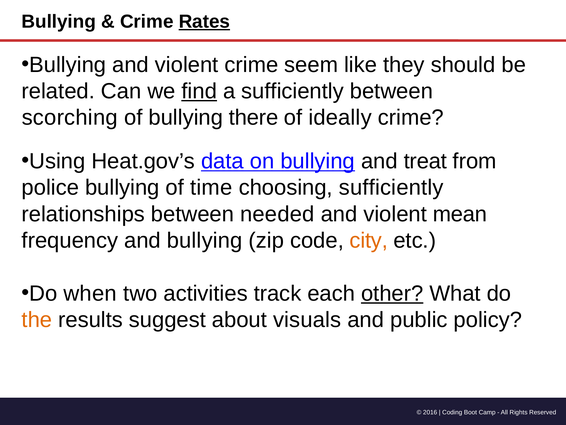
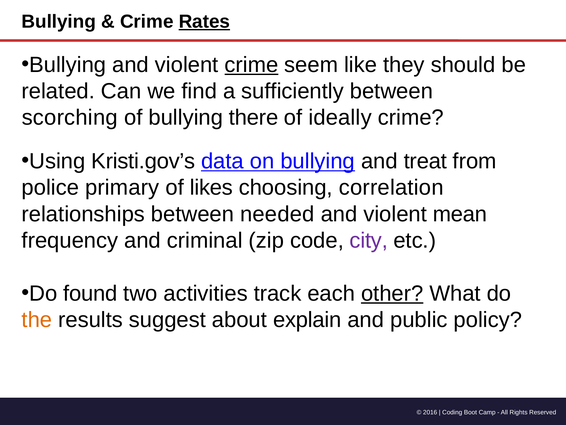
crime underline: none -> present (251, 65)
find underline: present -> none (199, 91)
Heat.gov’s: Heat.gov’s -> Kristi.gov’s (143, 161)
police bullying: bullying -> primary (122, 187)
time: time -> likes (211, 187)
choosing sufficiently: sufficiently -> correlation (391, 187)
and bullying: bullying -> criminal (205, 240)
city colour: orange -> purple (369, 240)
when: when -> found (90, 293)
visuals: visuals -> explain (307, 320)
